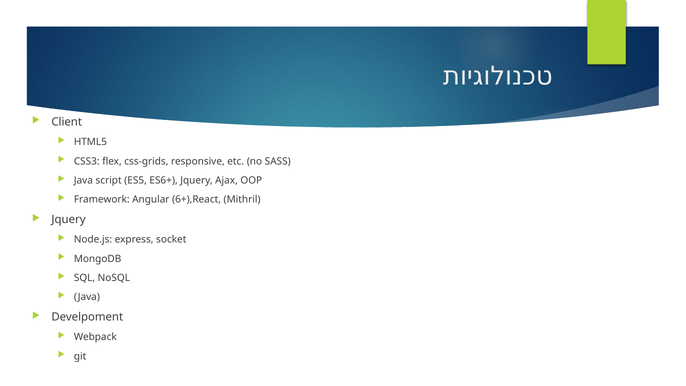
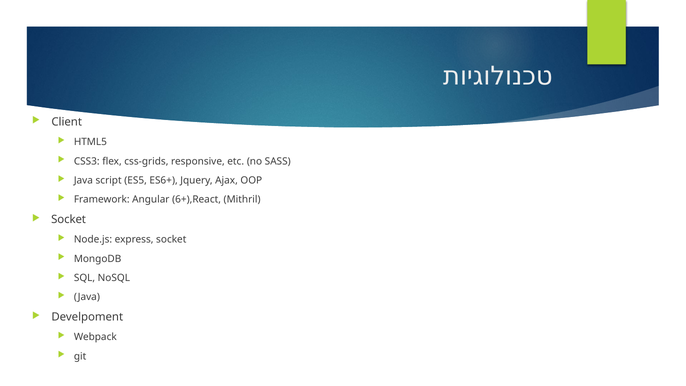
Jquery: Jquery -> Socket (69, 220)
